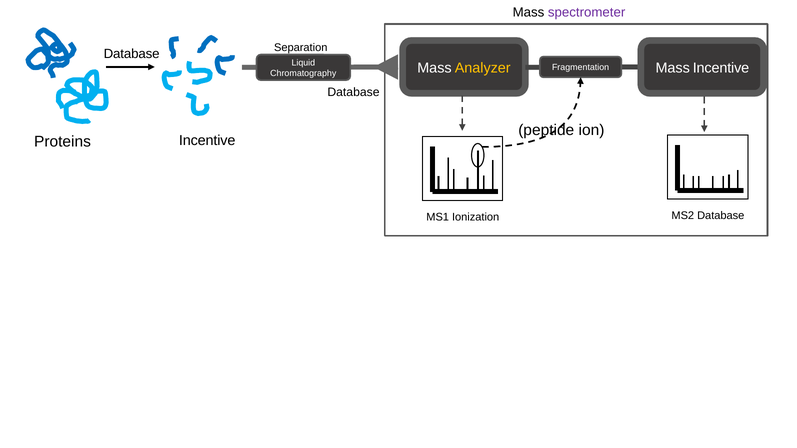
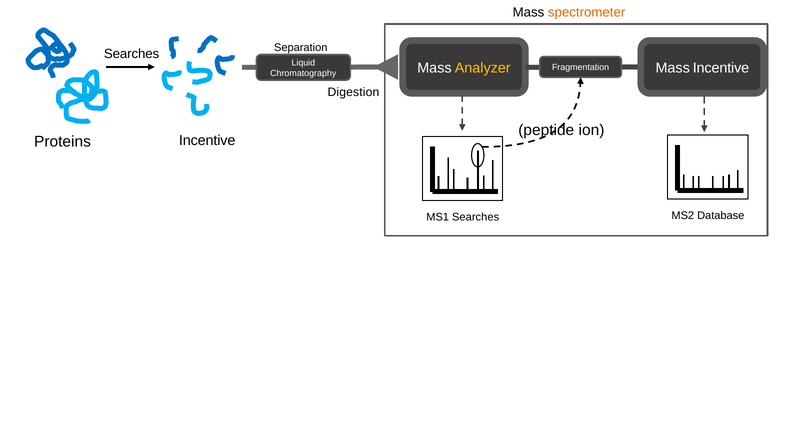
spectrometer colour: purple -> orange (587, 12)
Database: Database -> Searches (132, 54)
Database: Database -> Digestion (353, 92)
MS1 Ionization: Ionization -> Searches (476, 217)
